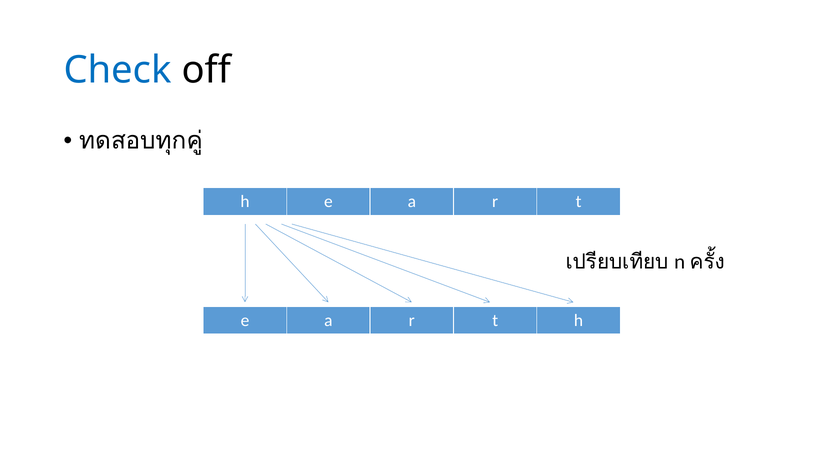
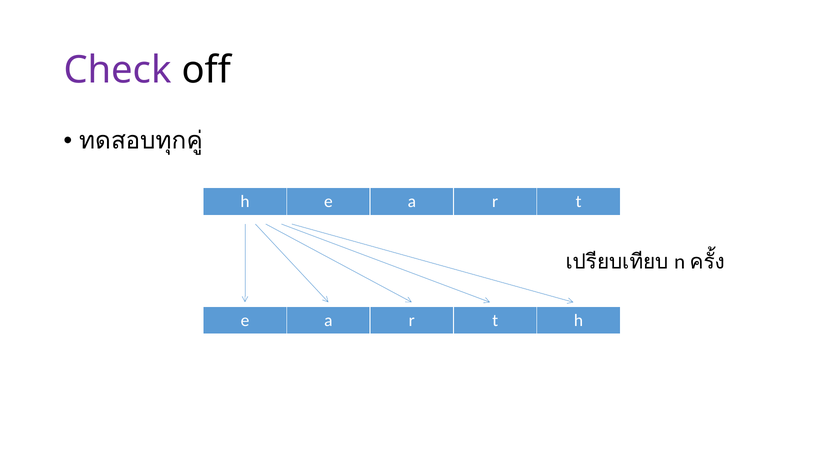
Check colour: blue -> purple (118, 70)
